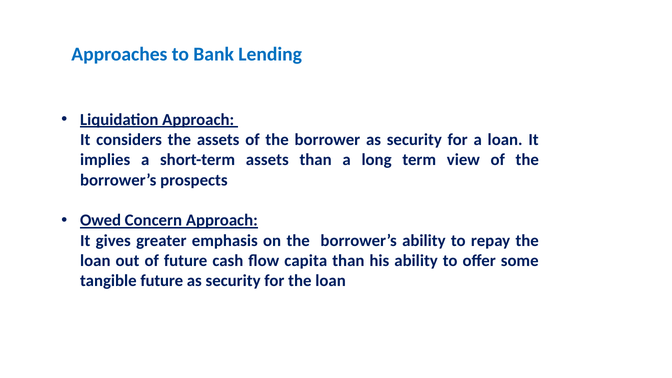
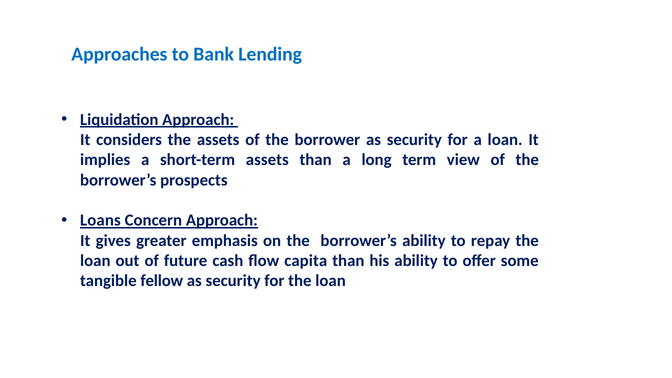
Owed: Owed -> Loans (100, 220)
tangible future: future -> fellow (162, 281)
